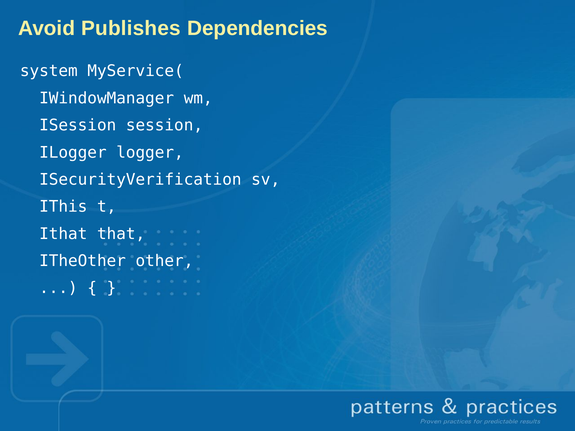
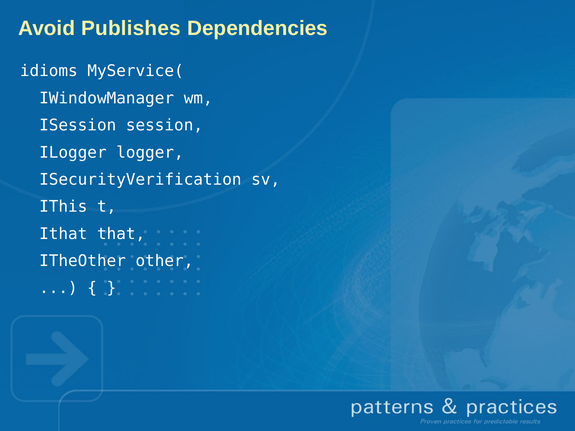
system: system -> idioms (49, 71)
